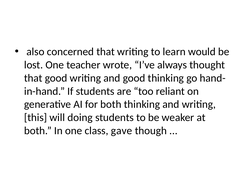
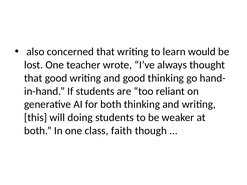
gave: gave -> faith (122, 131)
